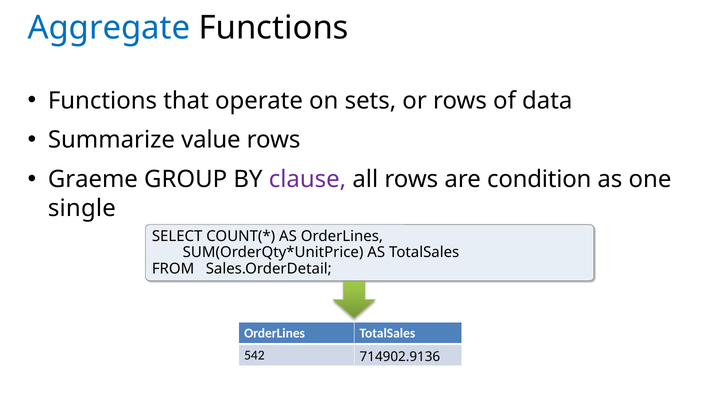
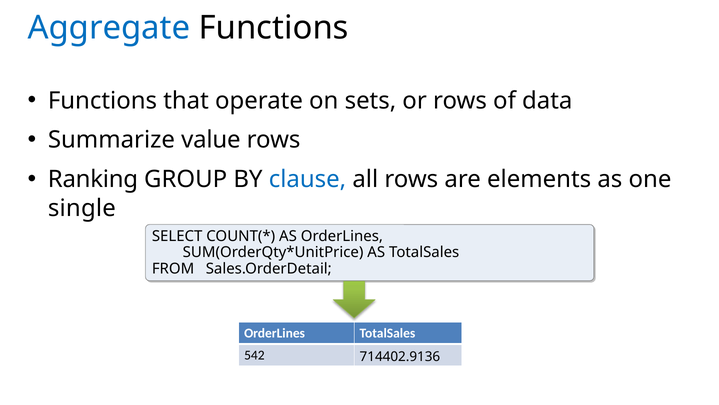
Graeme: Graeme -> Ranking (93, 179)
clause colour: purple -> blue (307, 179)
condition: condition -> elements (539, 179)
714902.9136: 714902.9136 -> 714402.9136 (400, 356)
